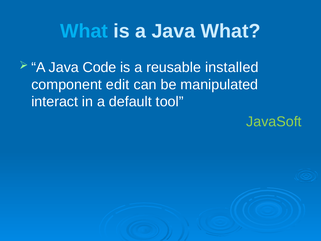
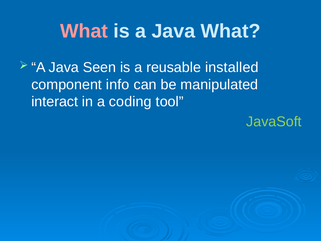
What colour: light blue -> pink (84, 31)
Code: Code -> Seen (99, 67)
edit: edit -> info (118, 84)
default: default -> coding (130, 102)
